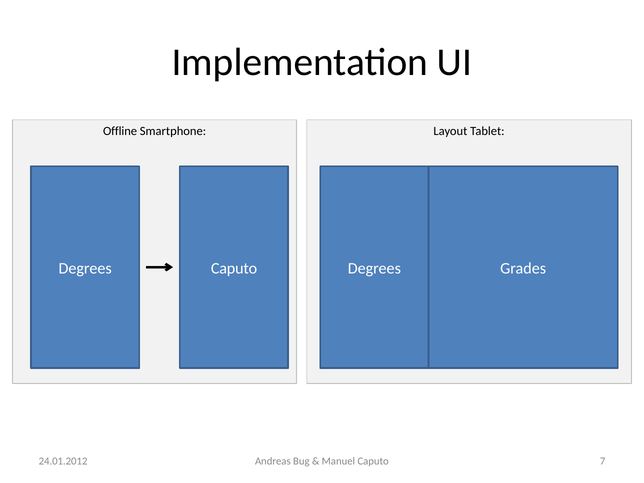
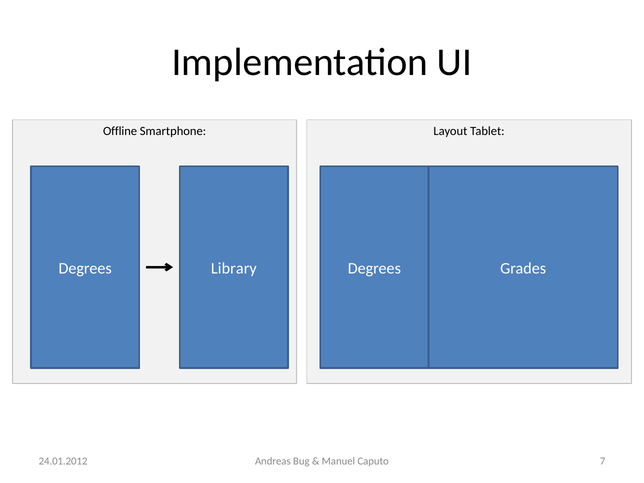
Degrees Caputo: Caputo -> Library (234, 268)
